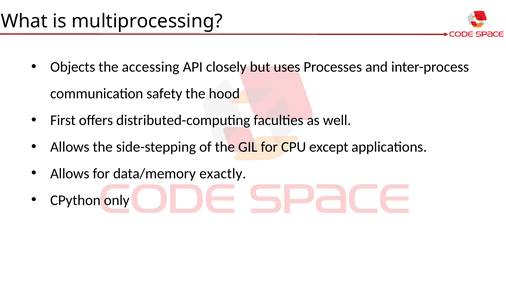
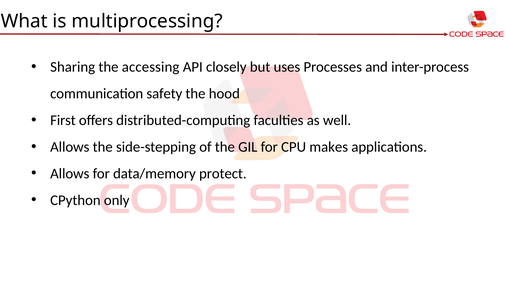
Objects: Objects -> Sharing (73, 67)
except: except -> makes (329, 147)
exactly: exactly -> protect (223, 173)
